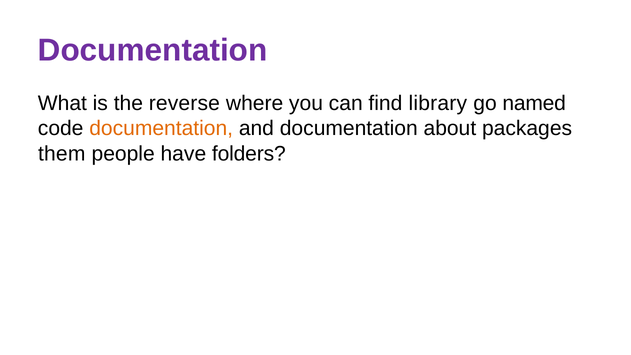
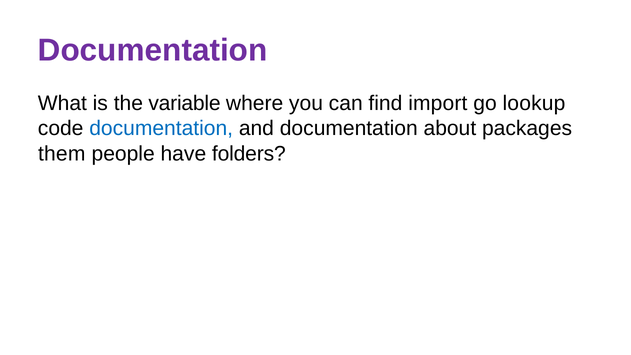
reverse: reverse -> variable (185, 103)
library: library -> import (438, 103)
named: named -> lookup (534, 103)
documentation colour: orange -> blue (161, 128)
